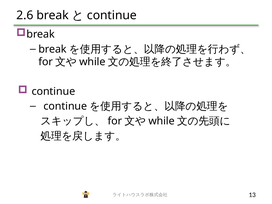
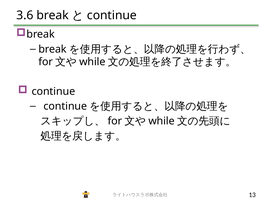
2.6: 2.6 -> 3.6 (25, 15)
